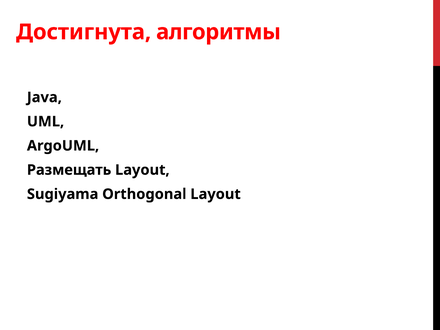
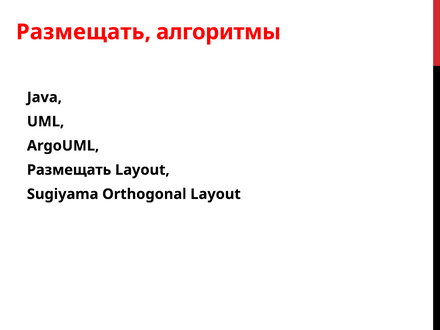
Достигнута: Достигнута -> Размещать (83, 32)
